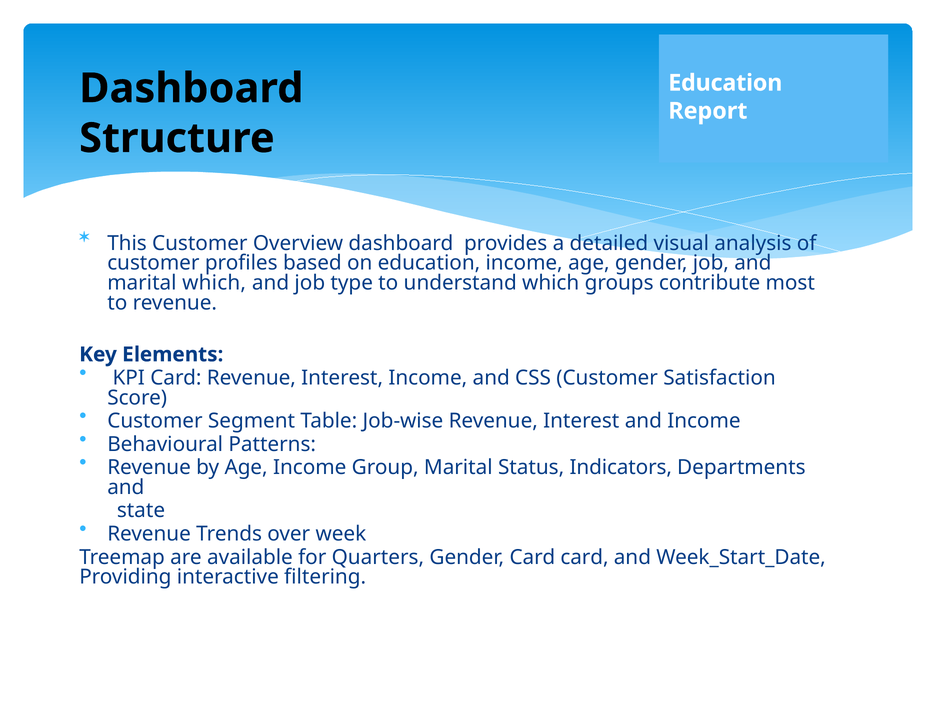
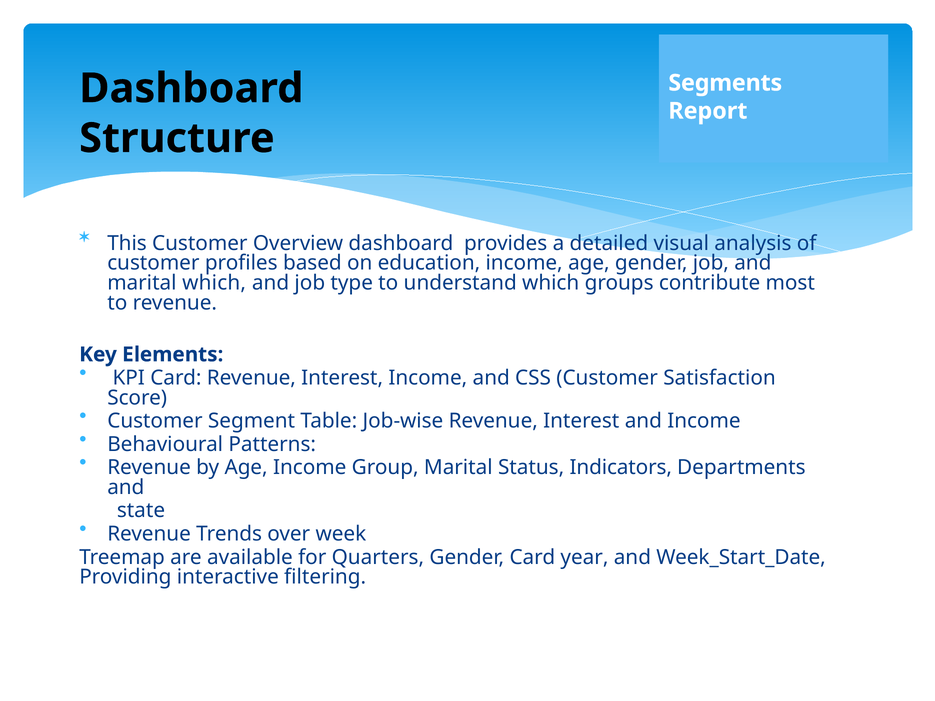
Education: Education -> Segments (725, 83)
Card card: card -> year (584, 557)
